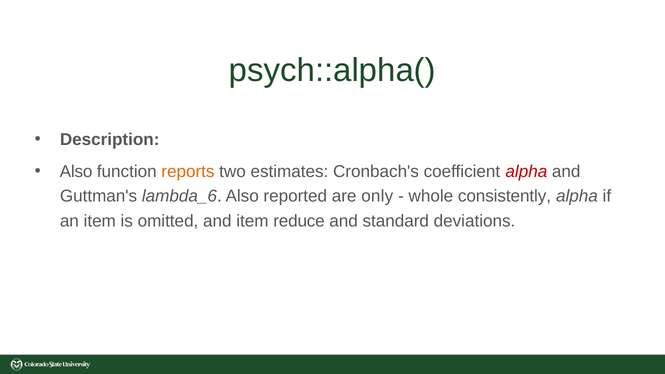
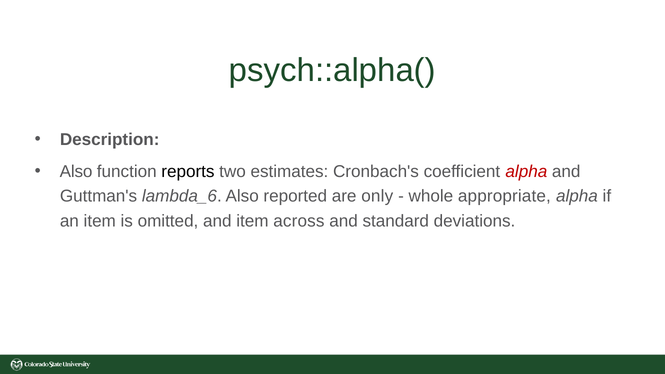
reports colour: orange -> black (188, 172)
consistently: consistently -> appropriate (504, 196)
reduce: reduce -> across (299, 221)
